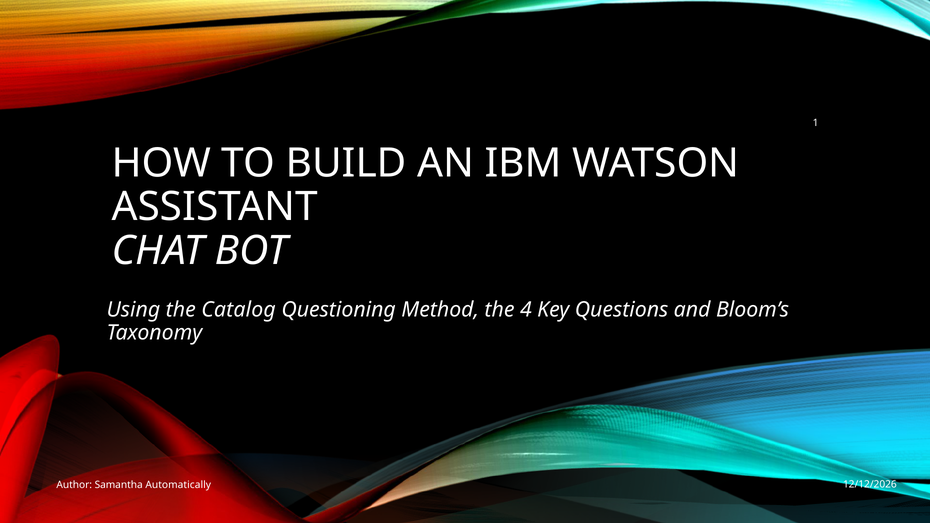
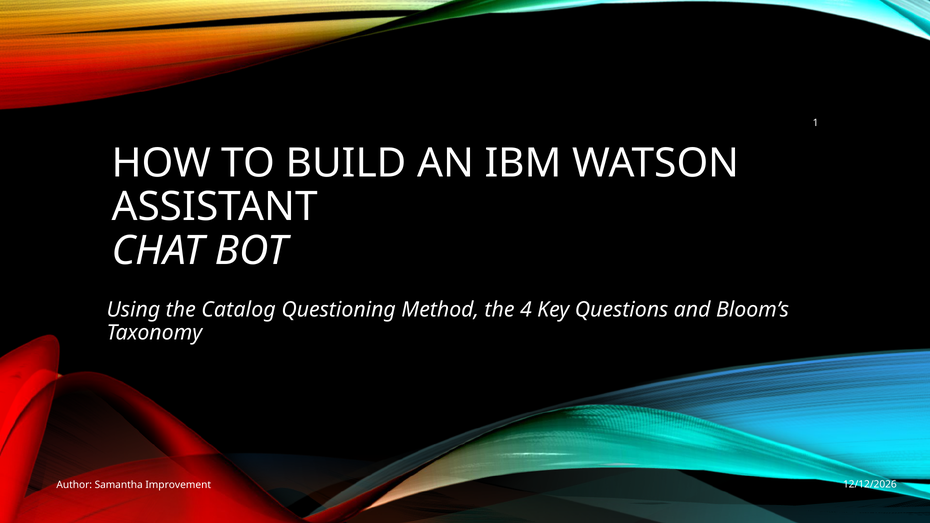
Automatically: Automatically -> Improvement (178, 485)
